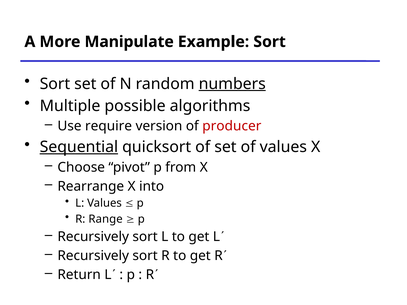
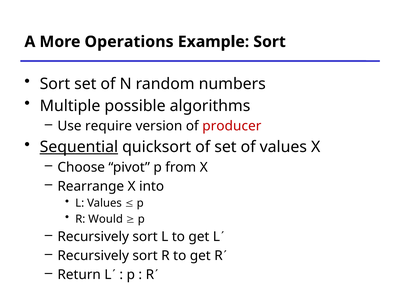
Manipulate: Manipulate -> Operations (129, 42)
numbers underline: present -> none (232, 84)
Range: Range -> Would (106, 219)
